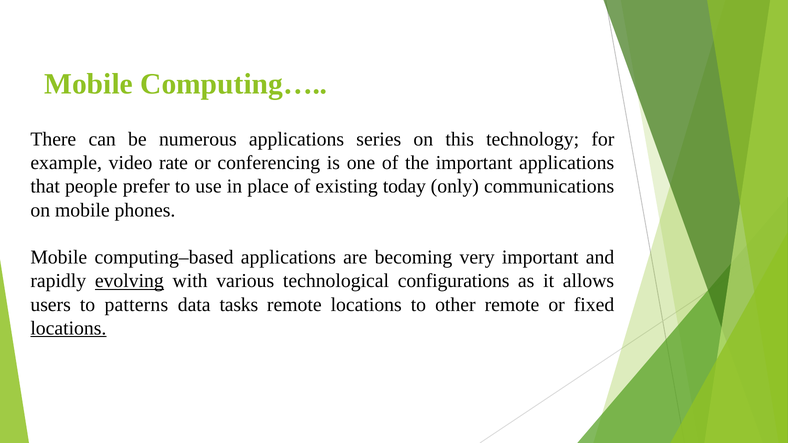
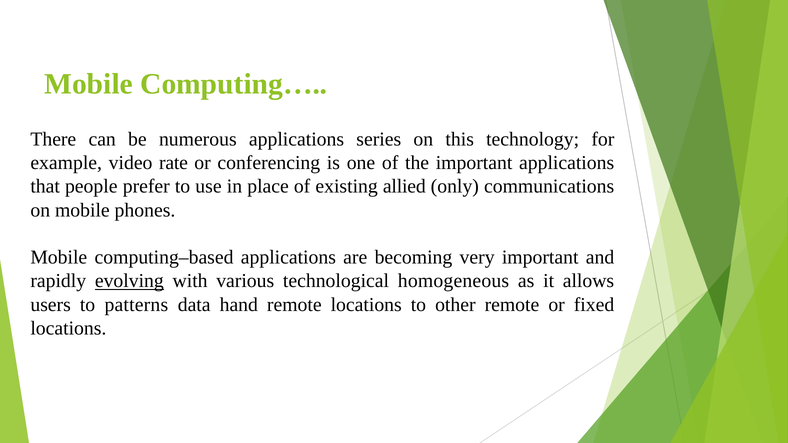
today: today -> allied (404, 187)
configurations: configurations -> homogeneous (453, 281)
tasks: tasks -> hand (239, 305)
locations underline: present -> none (68, 328)
